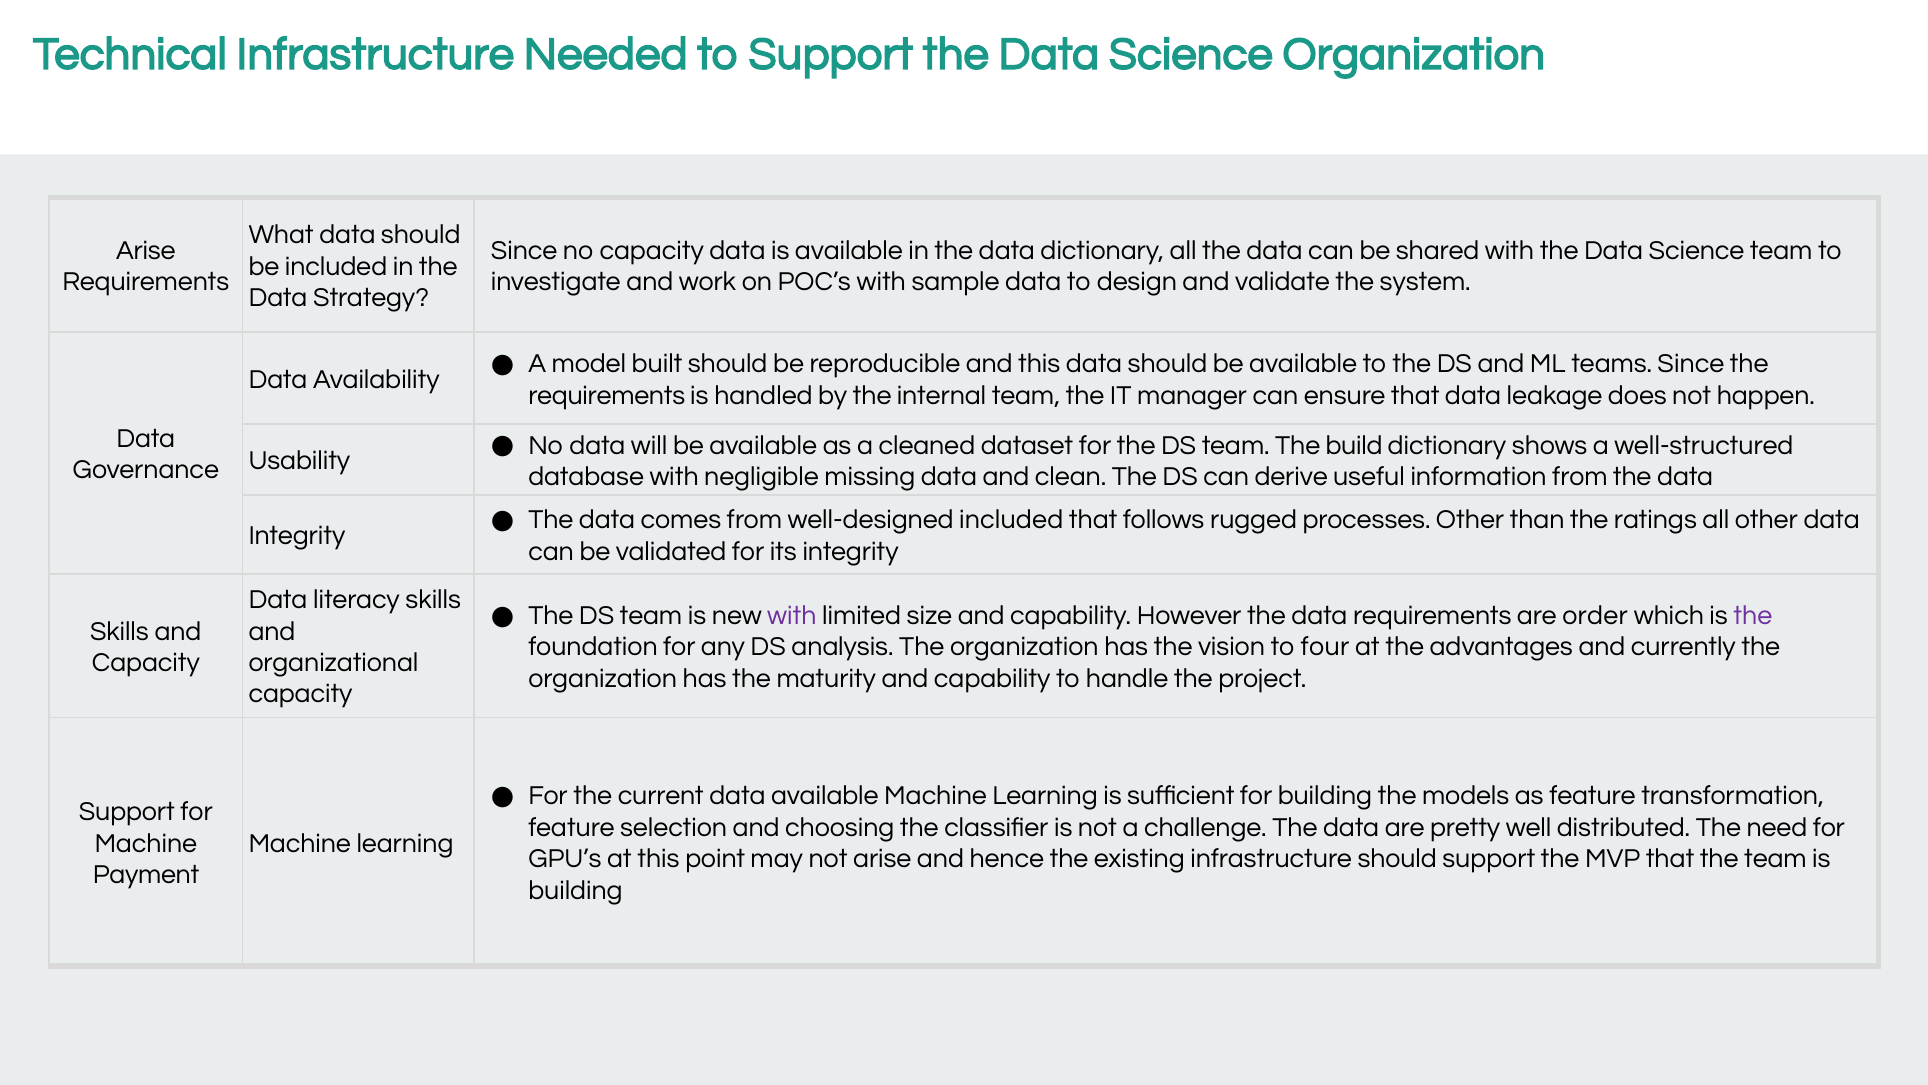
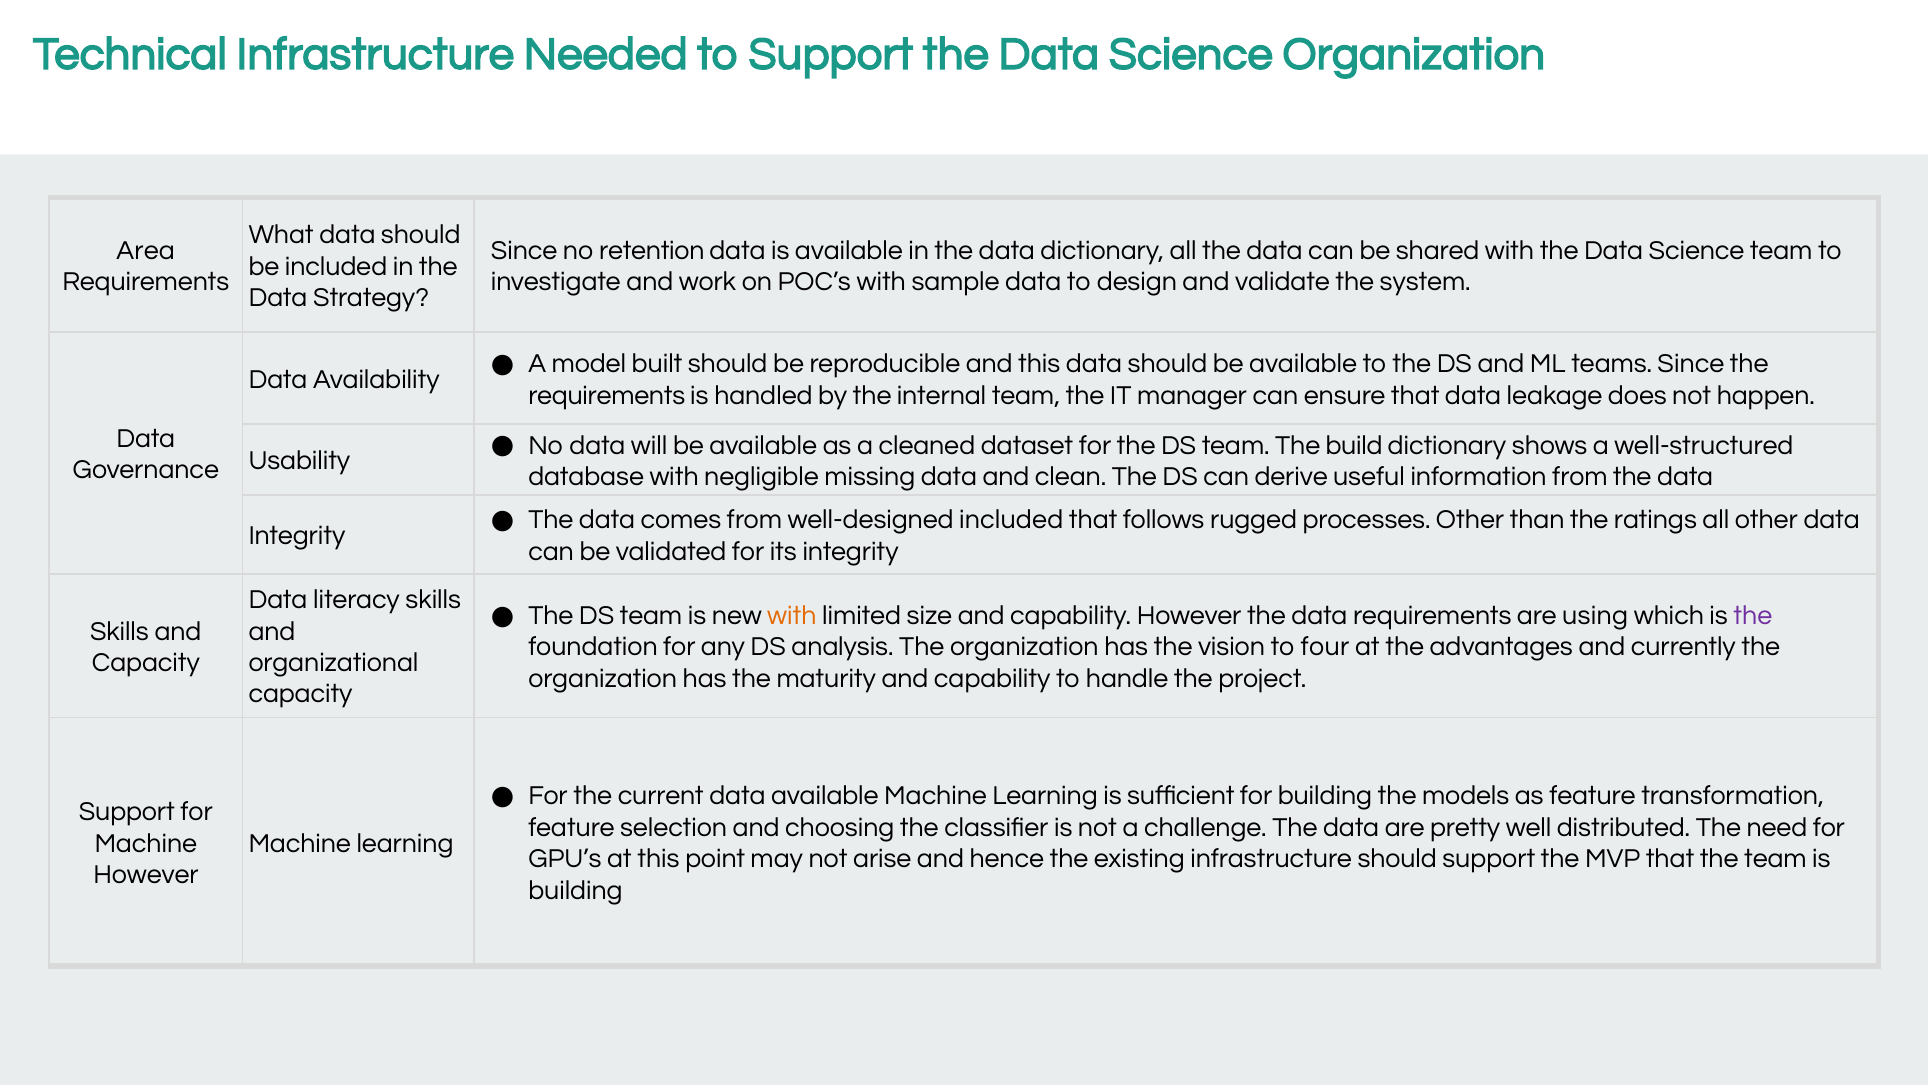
Arise: Arise -> Area (146, 250)
no capacity: capacity -> retention (652, 250)
with colour: purple -> orange (792, 615)
order: order -> using (1595, 615)
Payment: Payment -> However (146, 874)
